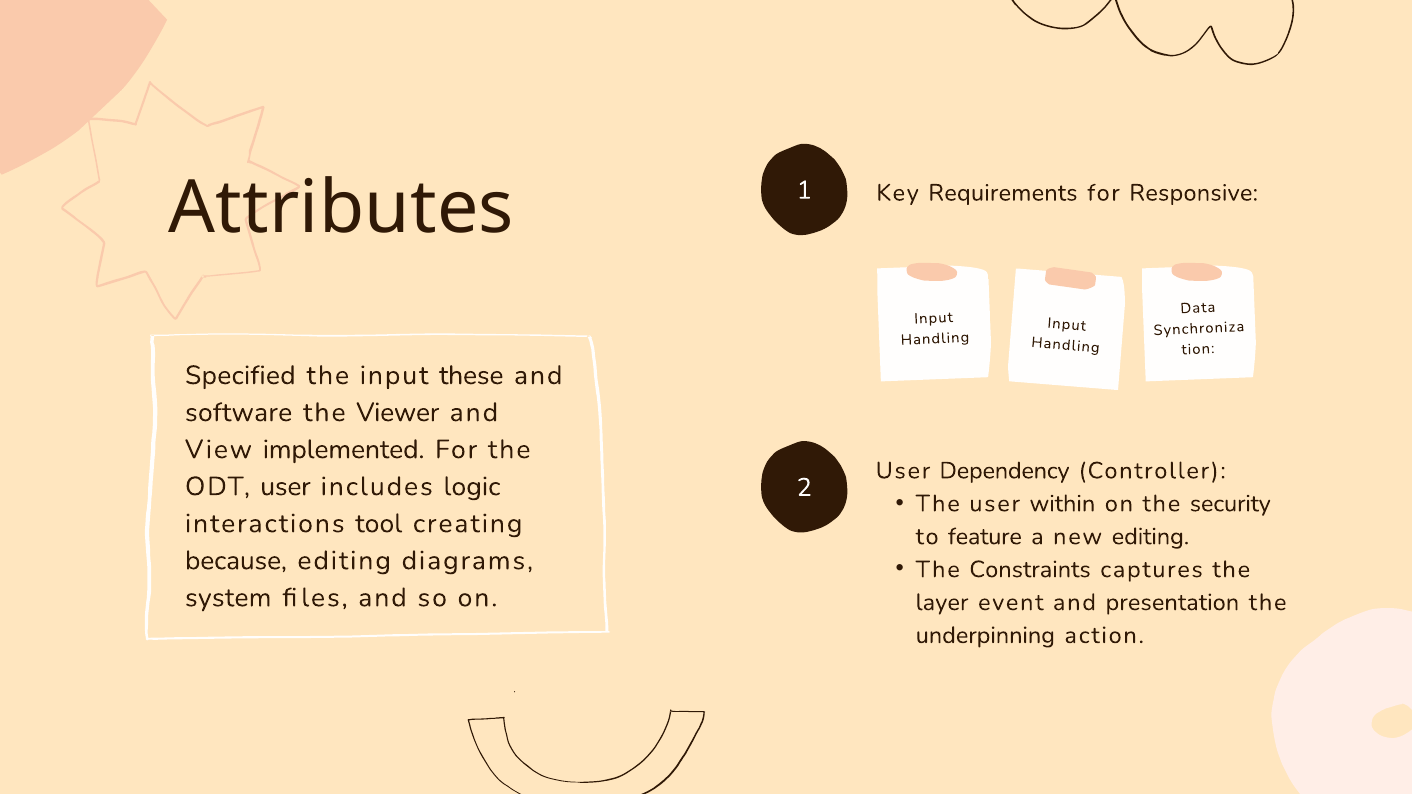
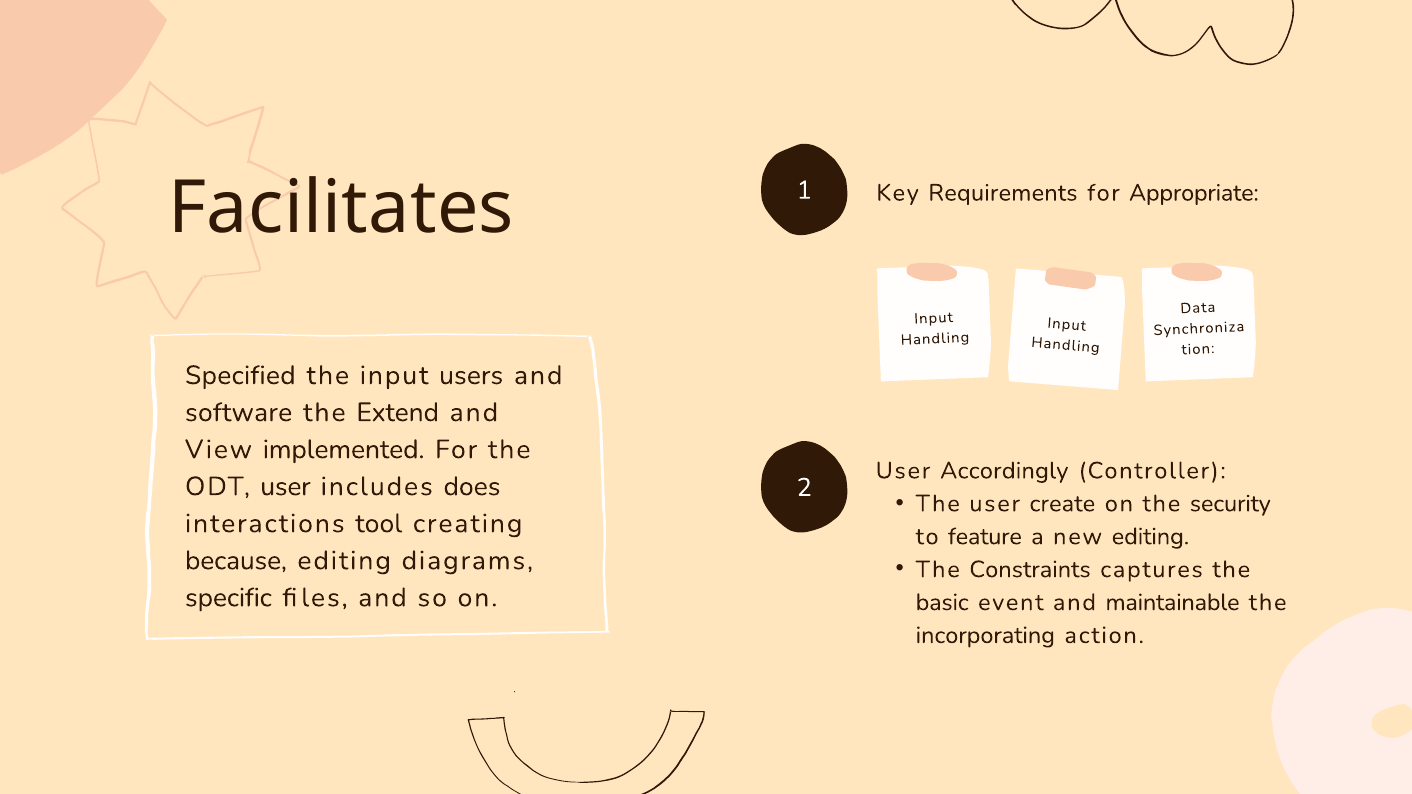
Attributes: Attributes -> Facilitates (341, 209)
Responsive: Responsive -> Appropriate (1194, 193)
these: these -> users (471, 375)
Viewer: Viewer -> Extend (398, 413)
Dependency: Dependency -> Accordingly (1004, 471)
logic: logic -> does (472, 487)
within: within -> create (1062, 504)
system: system -> specific (228, 598)
layer: layer -> basic (942, 603)
presentation: presentation -> maintainable (1173, 603)
underpinning: underpinning -> incorporating (985, 635)
